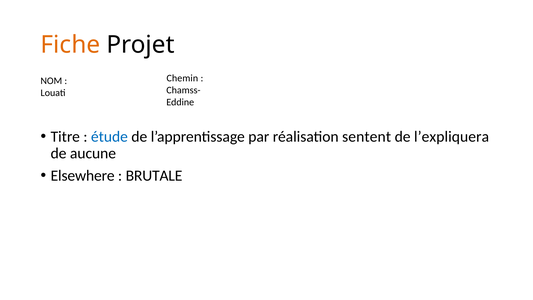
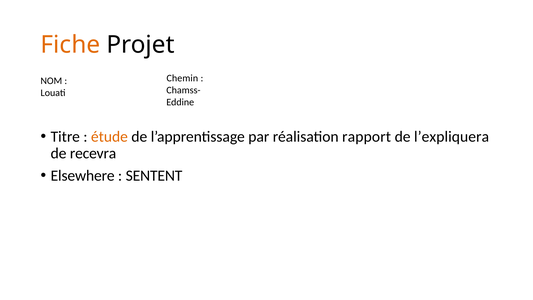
étude colour: blue -> orange (109, 137)
sentent: sentent -> rapport (367, 137)
aucune: aucune -> recevra (93, 153)
BRUTALE: BRUTALE -> SENTENT (154, 176)
